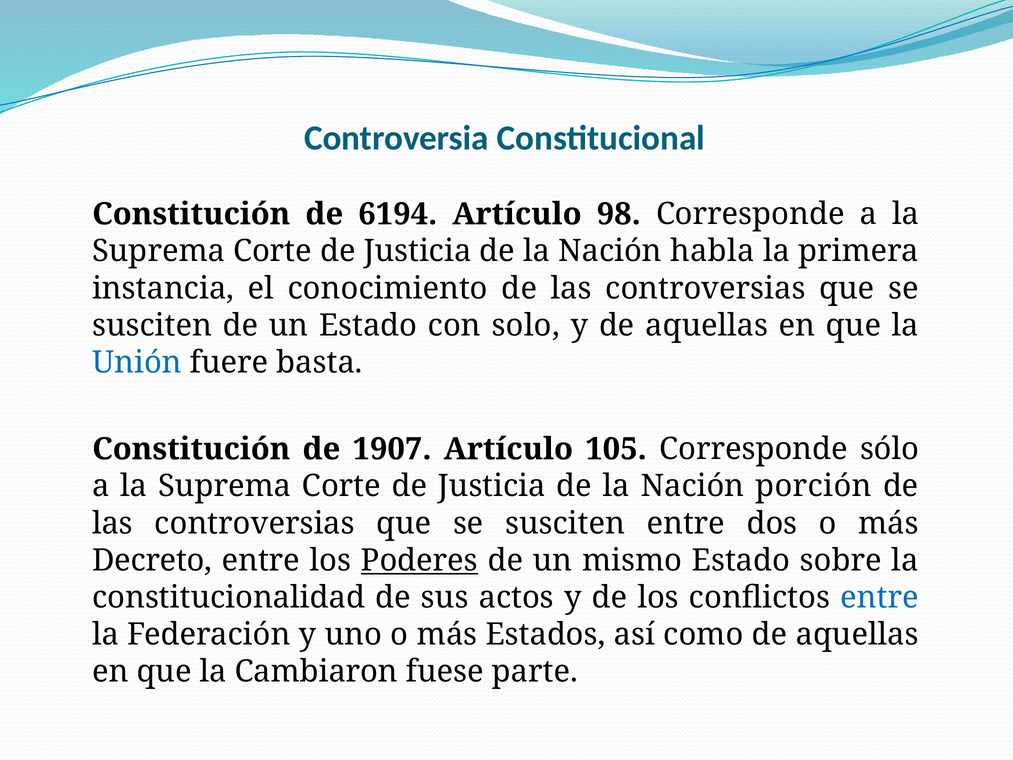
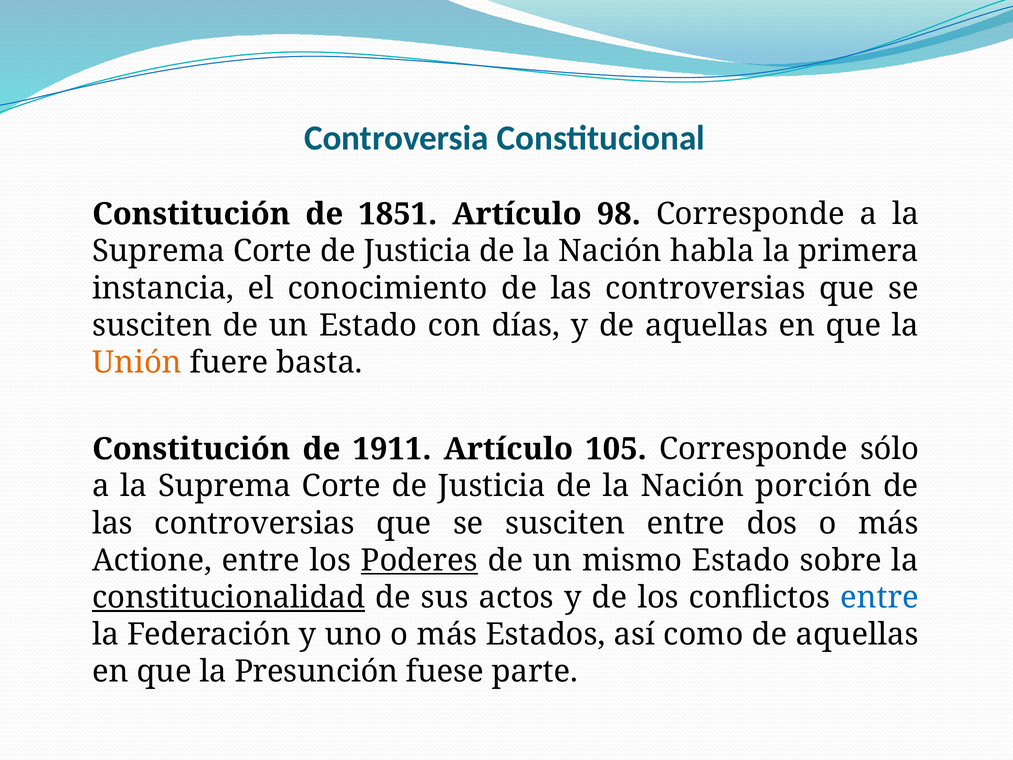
6194: 6194 -> 1851 (398, 214)
solo: solo -> días (526, 325)
Unión colour: blue -> orange (137, 362)
1907: 1907 -> 1911 (392, 449)
Decreto: Decreto -> Actione (152, 560)
constitucionalidad underline: none -> present (229, 597)
Cambiaron: Cambiaron -> Presunción (316, 672)
